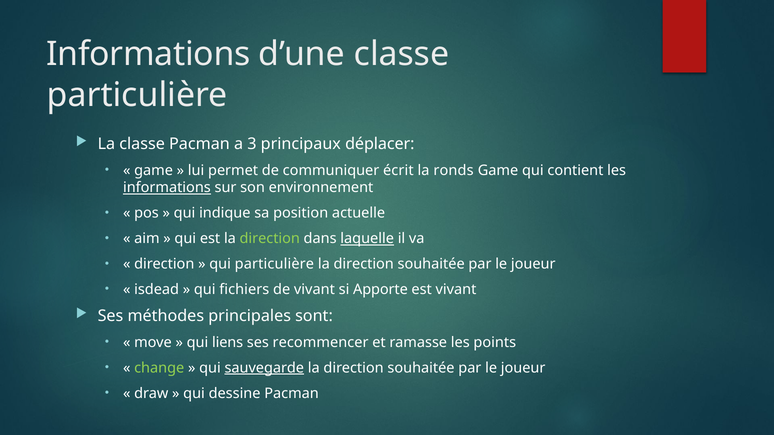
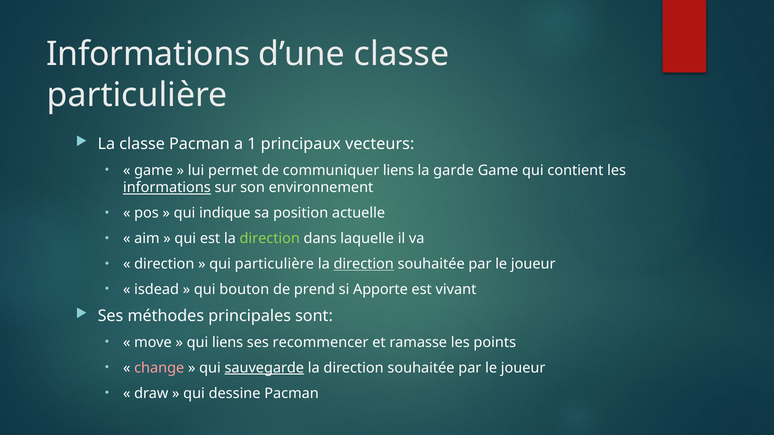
3: 3 -> 1 (252, 144)
déplacer: déplacer -> vecteurs (380, 144)
communiquer écrit: écrit -> liens (398, 170)
ronds: ronds -> garde (454, 170)
laquelle underline: present -> none (367, 239)
direction underline: none -> present (364, 264)
fichiers: fichiers -> bouton (244, 290)
de vivant: vivant -> prend (314, 290)
change colour: light green -> pink (159, 368)
